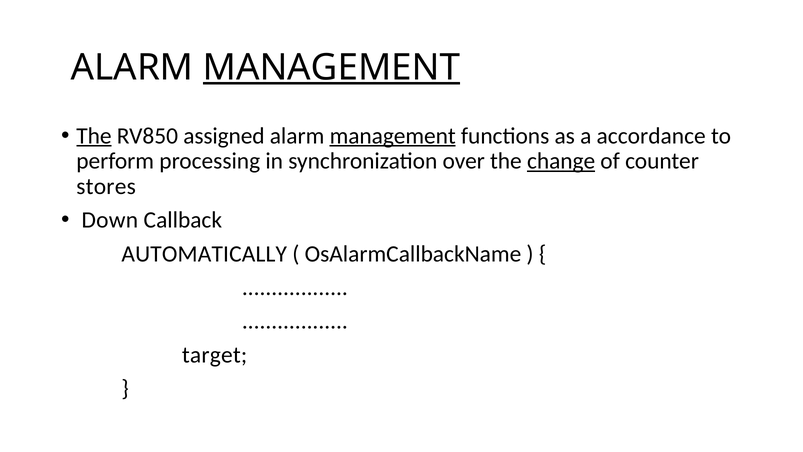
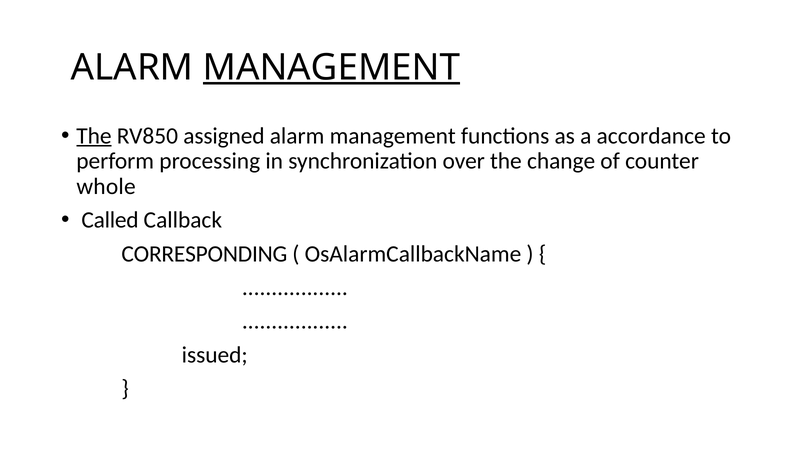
management underline: present -> none (393, 136)
change underline: present -> none (561, 161)
stores: stores -> whole (106, 186)
Down: Down -> Called (110, 220)
AUTOMATICALLY: AUTOMATICALLY -> CORRESPONDING (204, 254)
target: target -> issued (215, 355)
